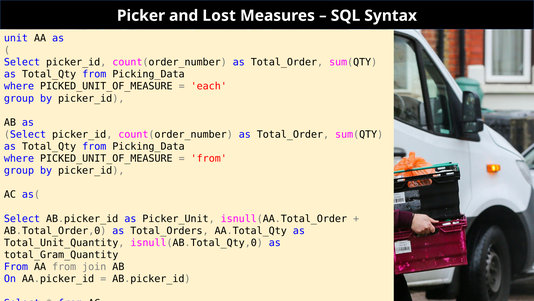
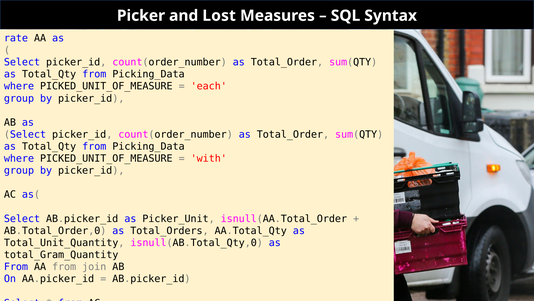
unit: unit -> rate (16, 38)
from: from -> with (209, 158)
